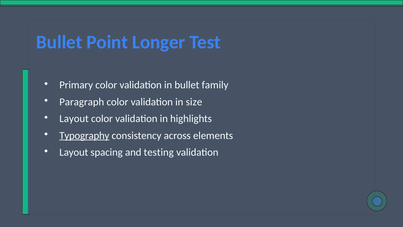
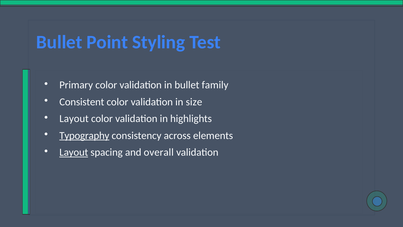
Longer: Longer -> Styling (159, 42)
Paragraph: Paragraph -> Consistent (82, 102)
Layout underline: none -> present (74, 152)
testing: testing -> overall (159, 152)
